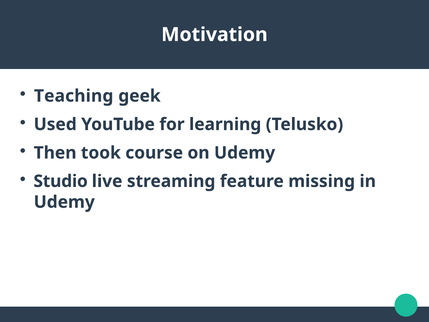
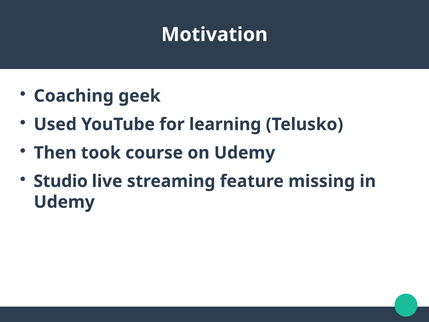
Teaching: Teaching -> Coaching (74, 96)
